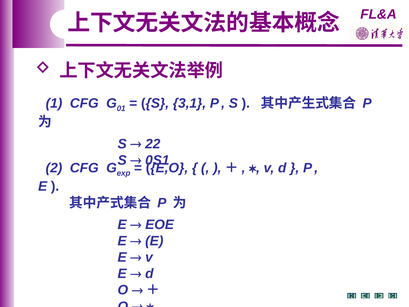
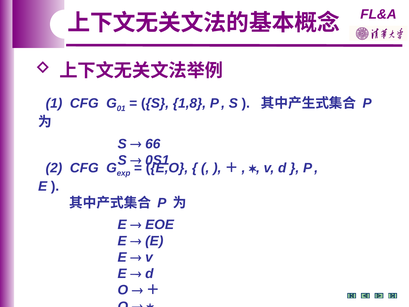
3,1: 3,1 -> 1,8 (189, 103)
22: 22 -> 66 (153, 144)
